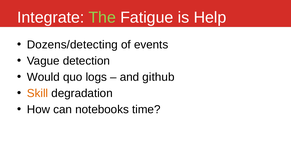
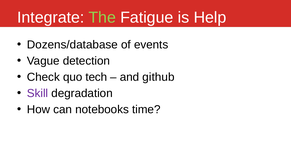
Dozens/detecting: Dozens/detecting -> Dozens/database (72, 45)
Would: Would -> Check (43, 77)
logs: logs -> tech (96, 77)
Skill colour: orange -> purple (38, 94)
